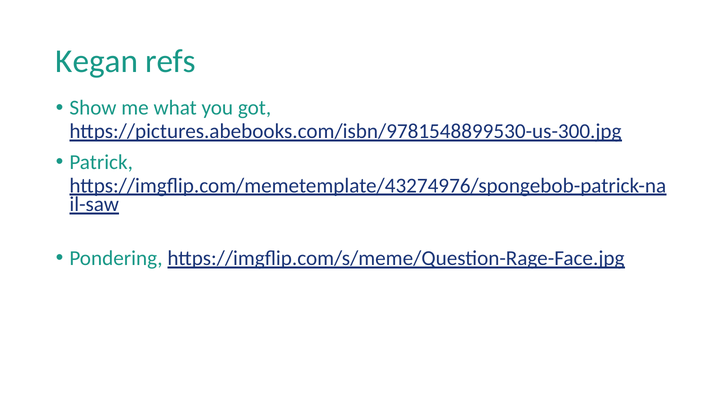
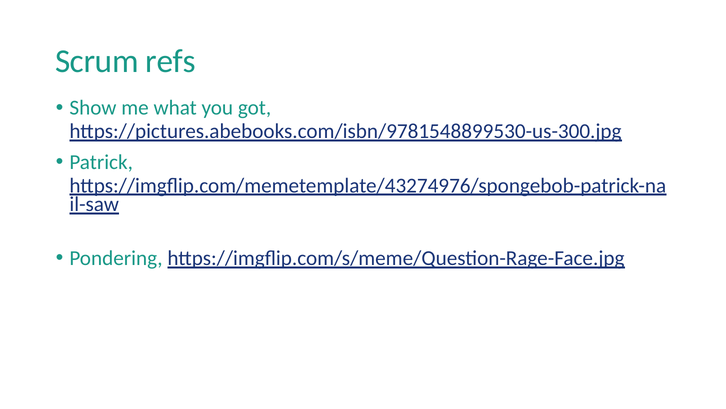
Kegan: Kegan -> Scrum (97, 61)
